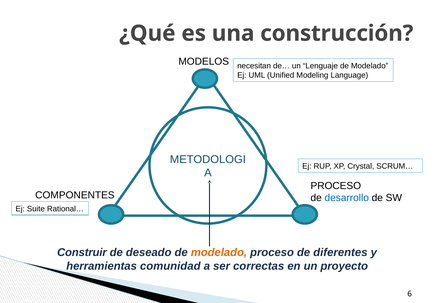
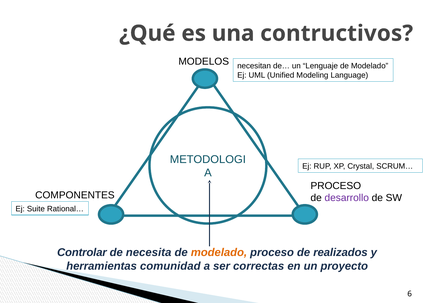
construcción: construcción -> contructivos (337, 33)
desarrollo colour: blue -> purple (347, 198)
Construir: Construir -> Controlar (82, 253)
deseado: deseado -> necesita (149, 253)
diferentes: diferentes -> realizados (340, 253)
